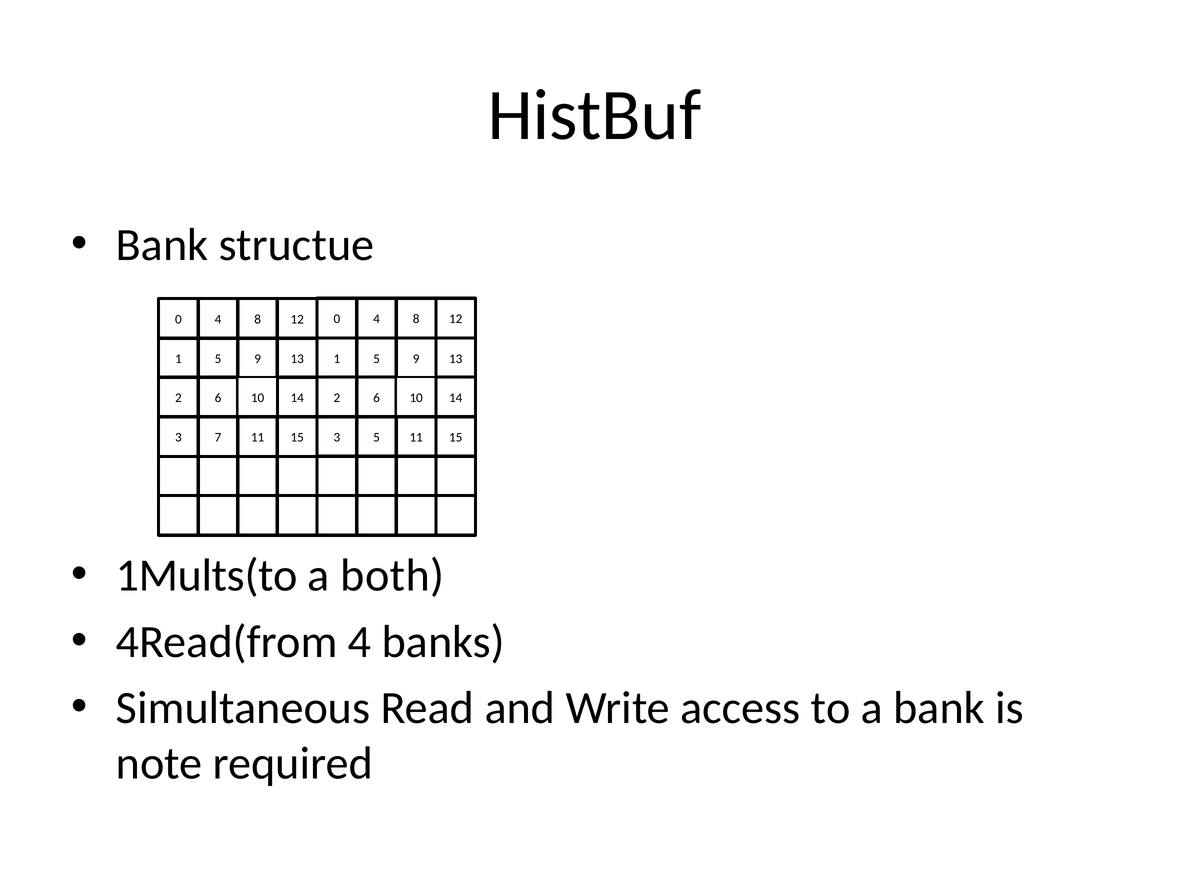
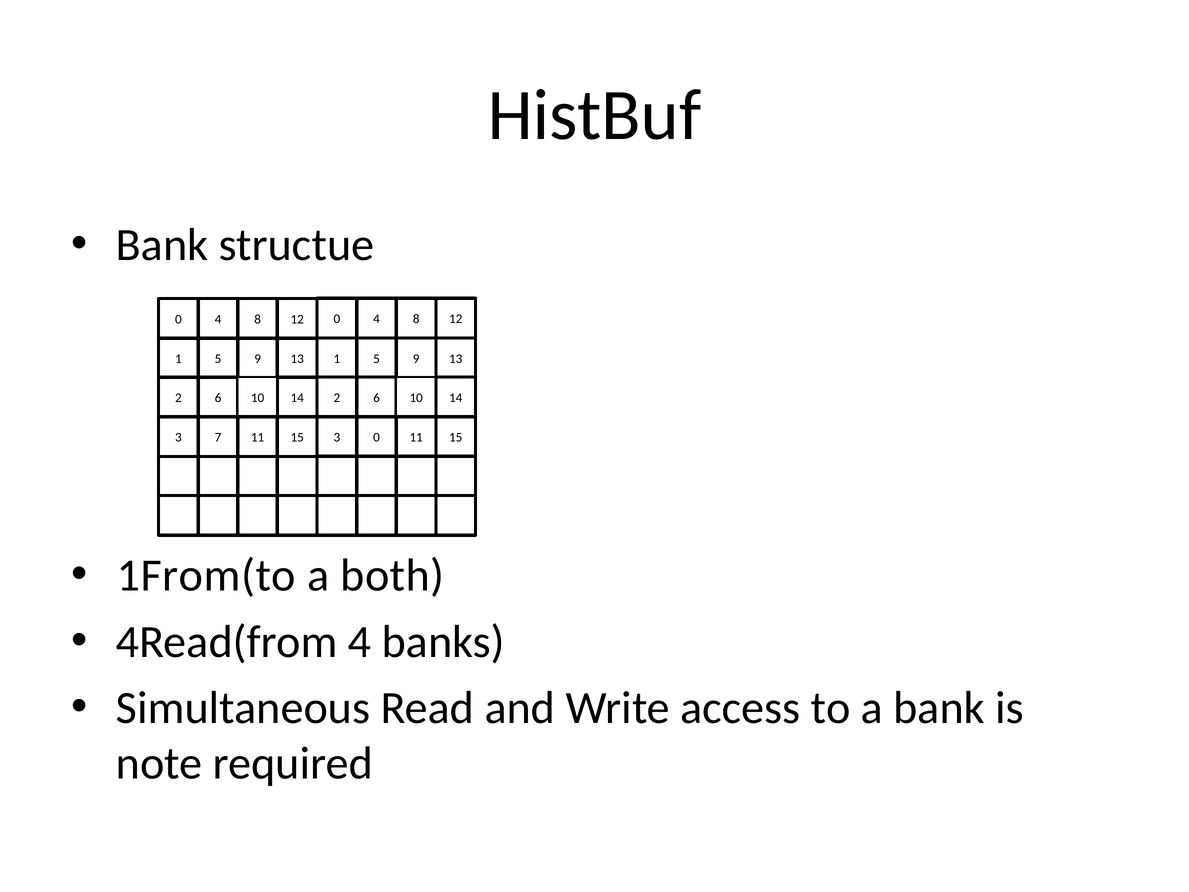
3 5: 5 -> 0 (377, 437)
1Mults(to: 1Mults(to -> 1From(to (206, 575)
